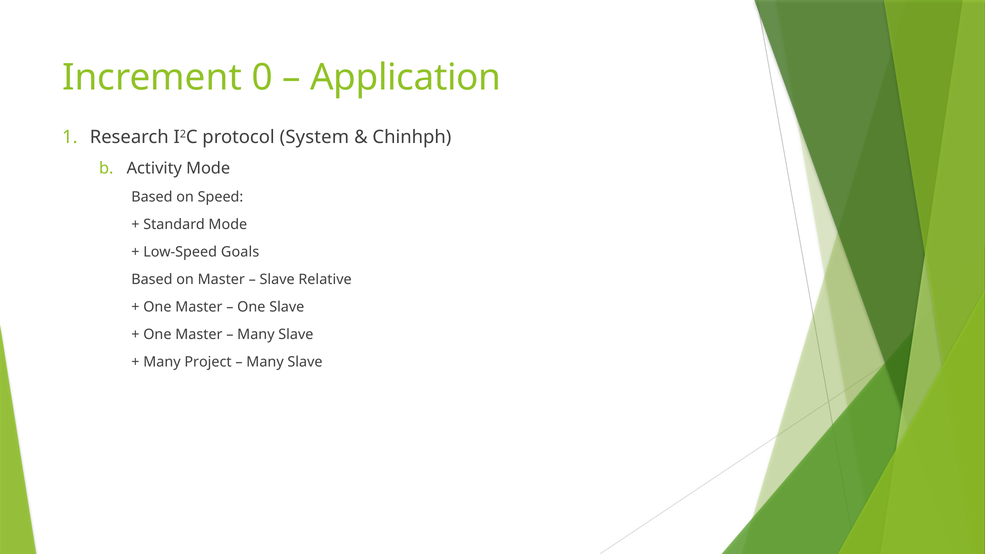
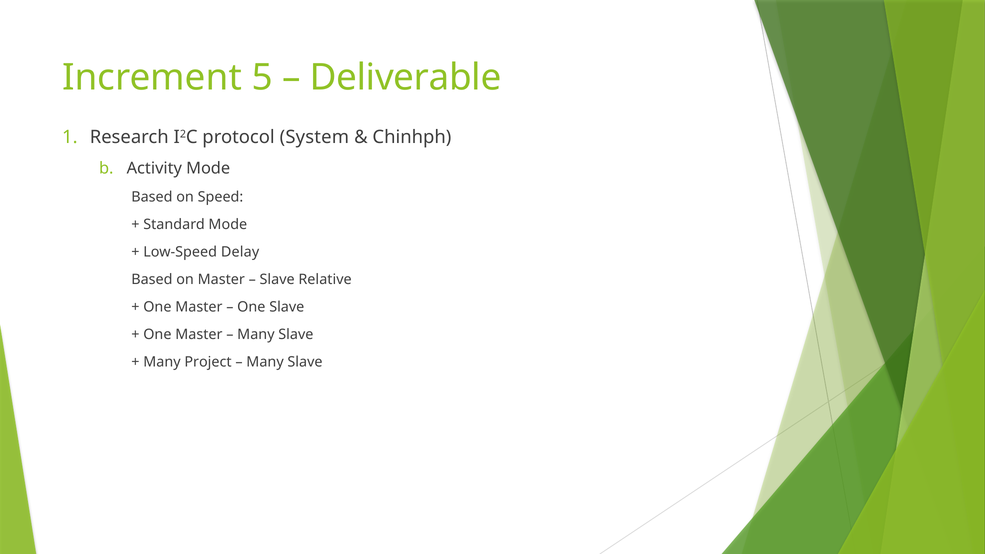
0: 0 -> 5 (262, 78)
Application: Application -> Deliverable (406, 78)
Goals: Goals -> Delay (240, 252)
